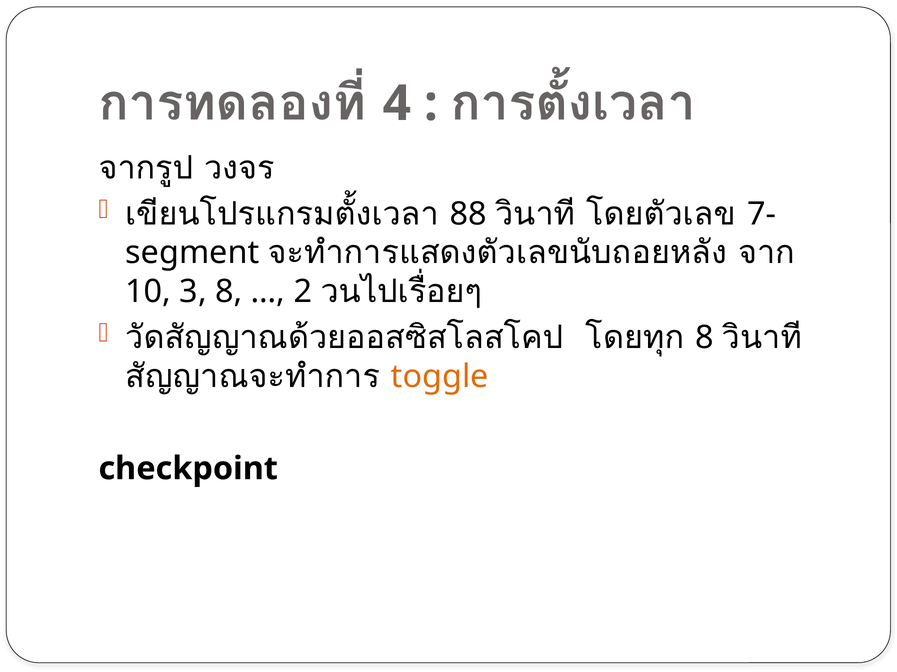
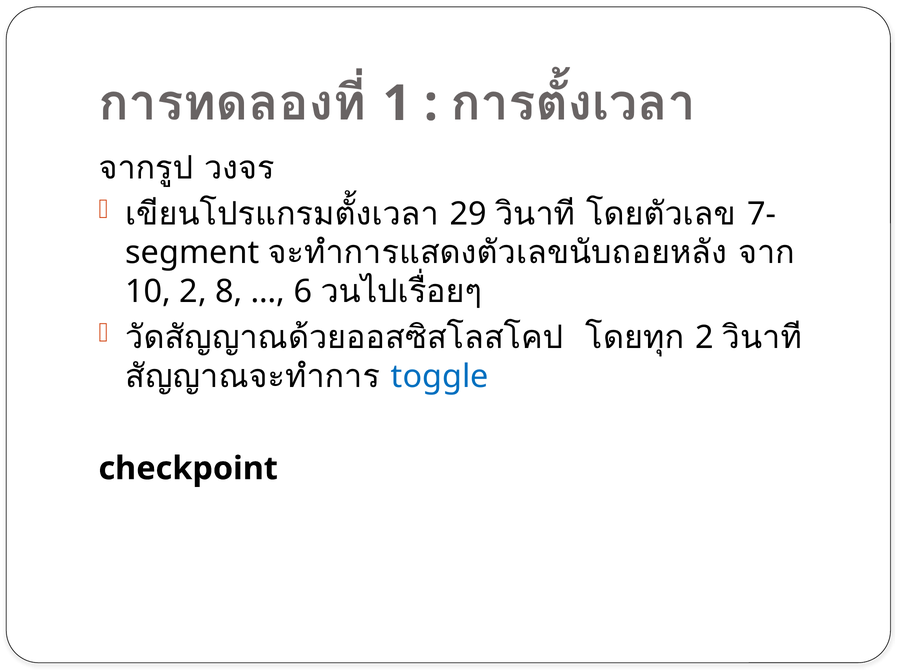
4: 4 -> 1 (397, 104)
88: 88 -> 29 (468, 214)
10 3: 3 -> 2 (193, 292)
2: 2 -> 6 (303, 292)
8: 8 -> 2 (704, 338)
toggle colour: orange -> blue (440, 377)
